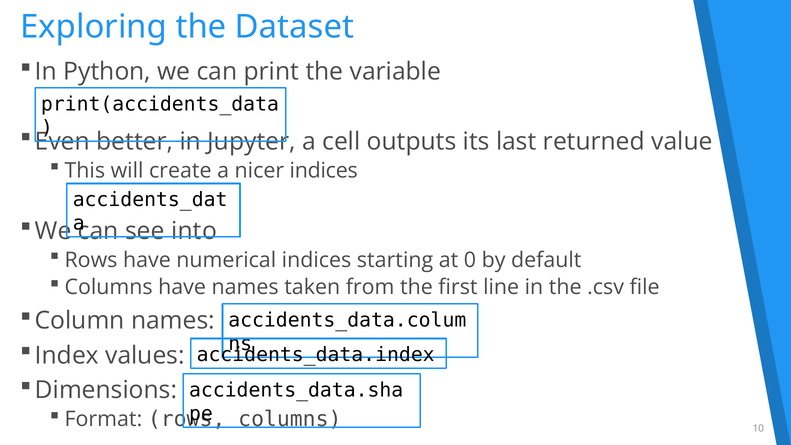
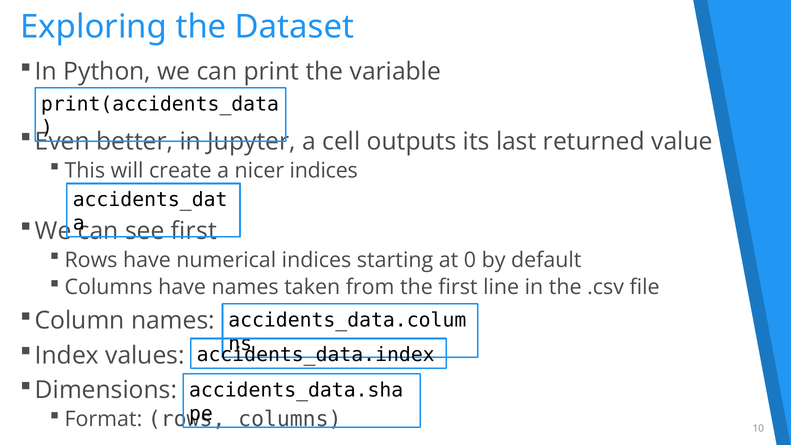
see into: into -> first (194, 231)
